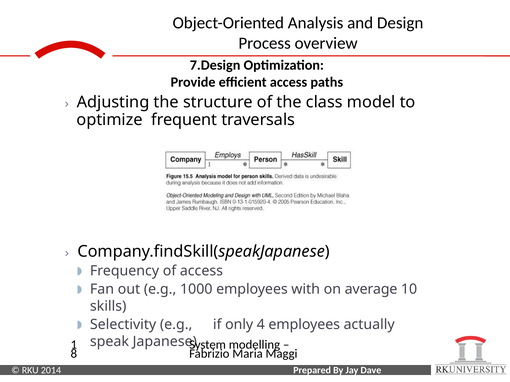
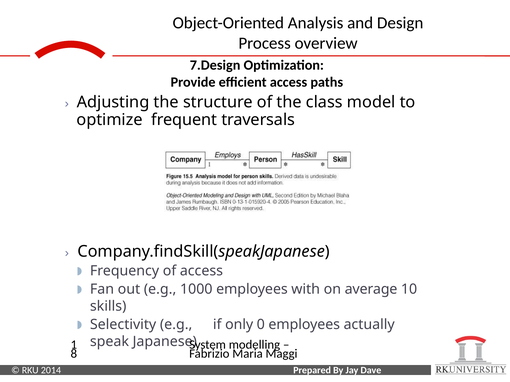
4: 4 -> 0 (261, 325)
